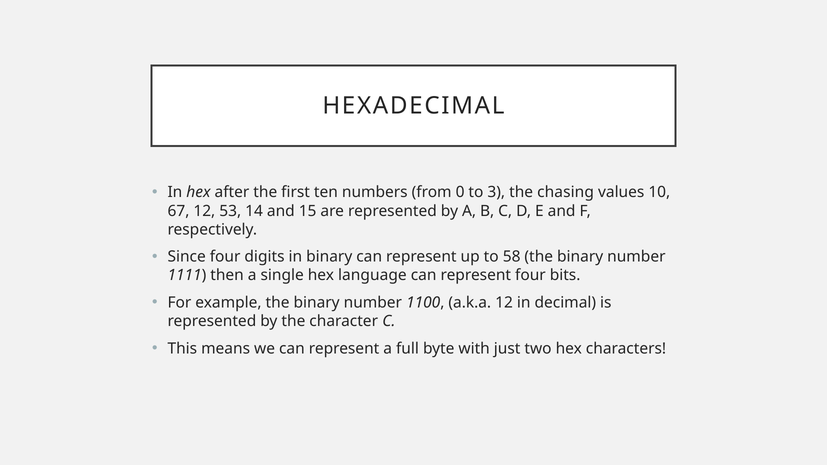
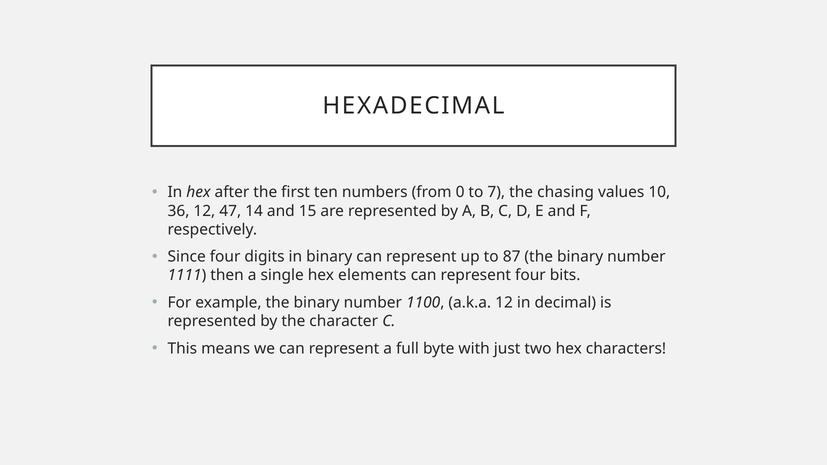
3: 3 -> 7 (496, 192)
67: 67 -> 36 (178, 211)
53: 53 -> 47 (230, 211)
58: 58 -> 87 (512, 257)
language: language -> elements (372, 275)
